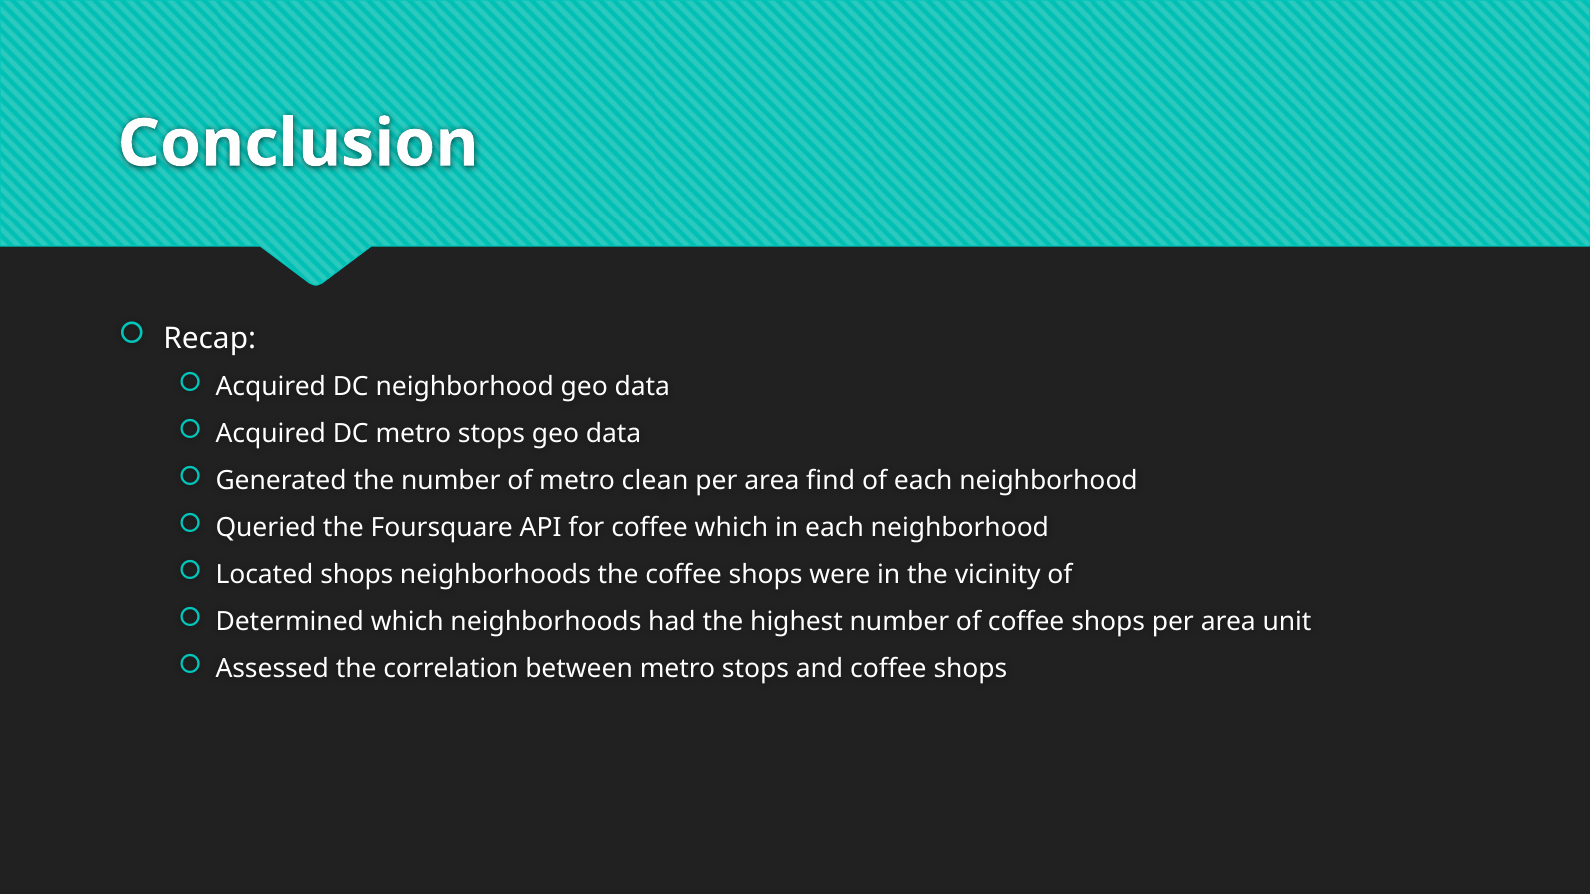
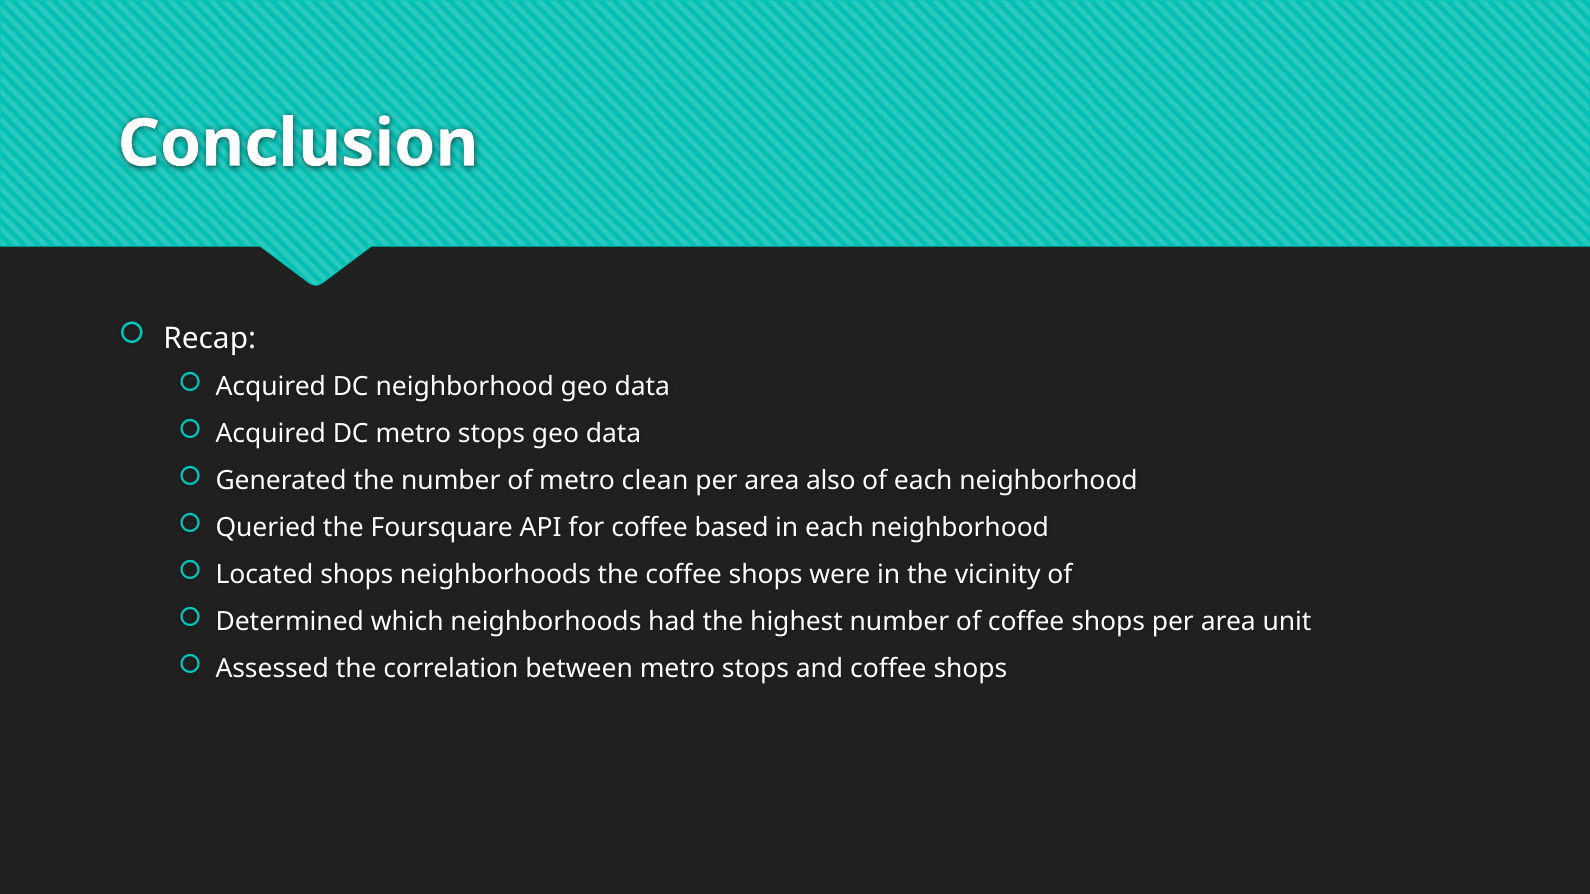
find: find -> also (831, 481)
coffee which: which -> based (732, 528)
